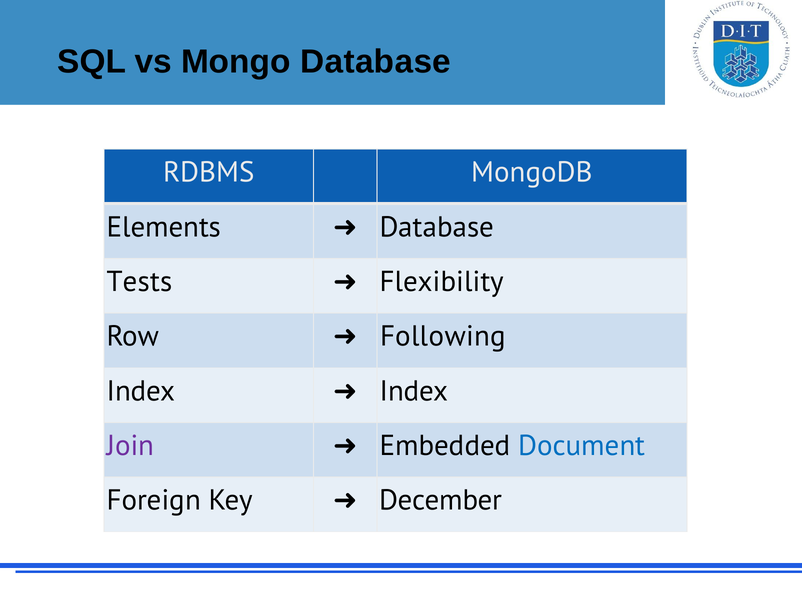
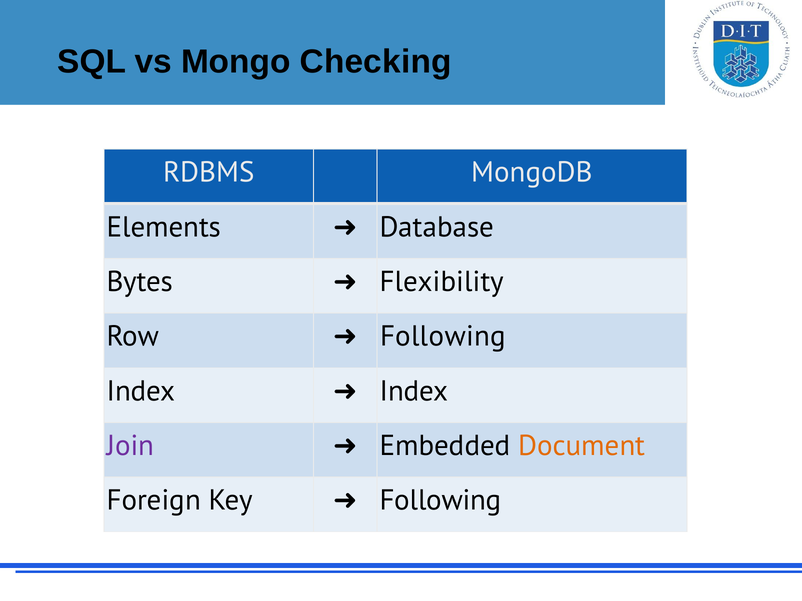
Mongo Database: Database -> Checking (376, 62)
Tests: Tests -> Bytes (140, 282)
Document colour: blue -> orange (582, 446)
December: December -> Following (441, 501)
